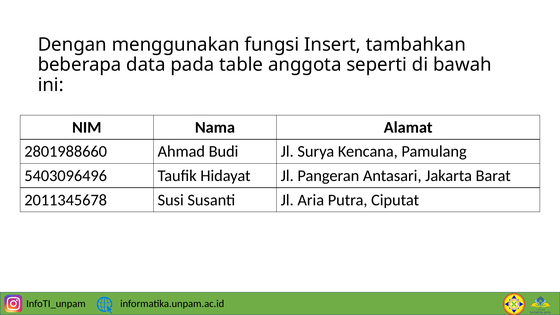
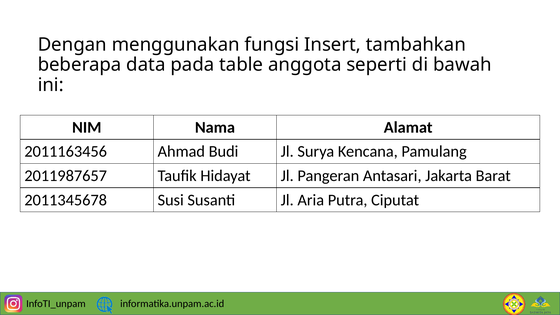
2801988660: 2801988660 -> 2011163456 (66, 152)
5403096496: 5403096496 -> 2011987657 (66, 176)
